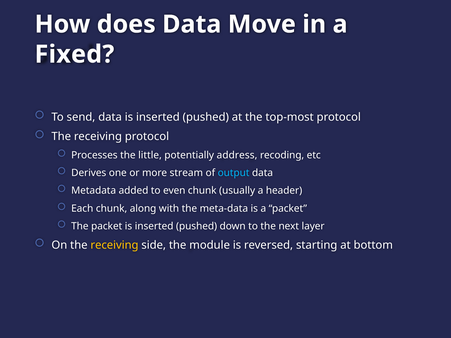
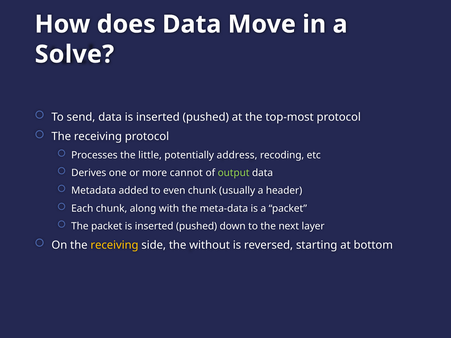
Fixed: Fixed -> Solve (74, 54)
stream: stream -> cannot (186, 173)
output colour: light blue -> light green (234, 173)
module: module -> without (210, 245)
